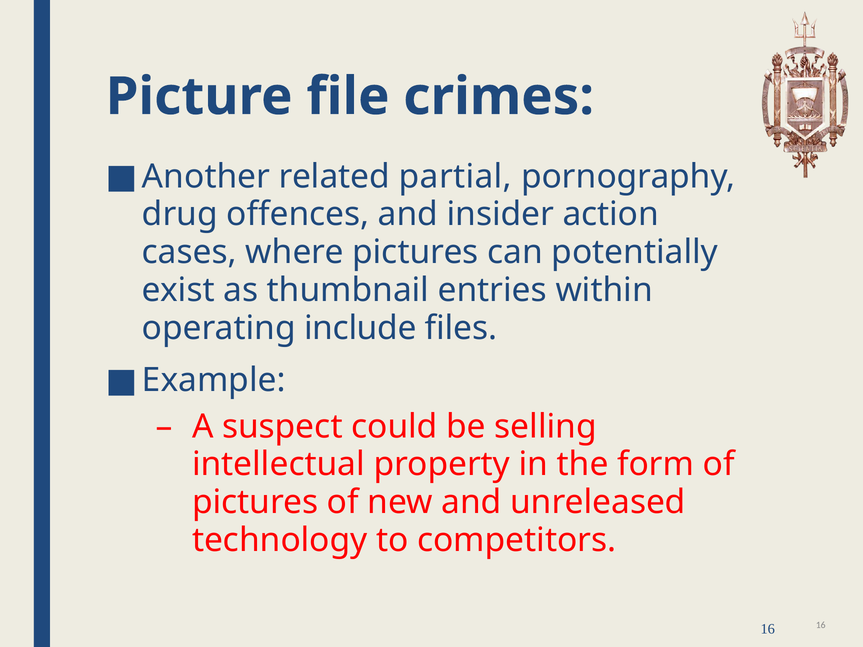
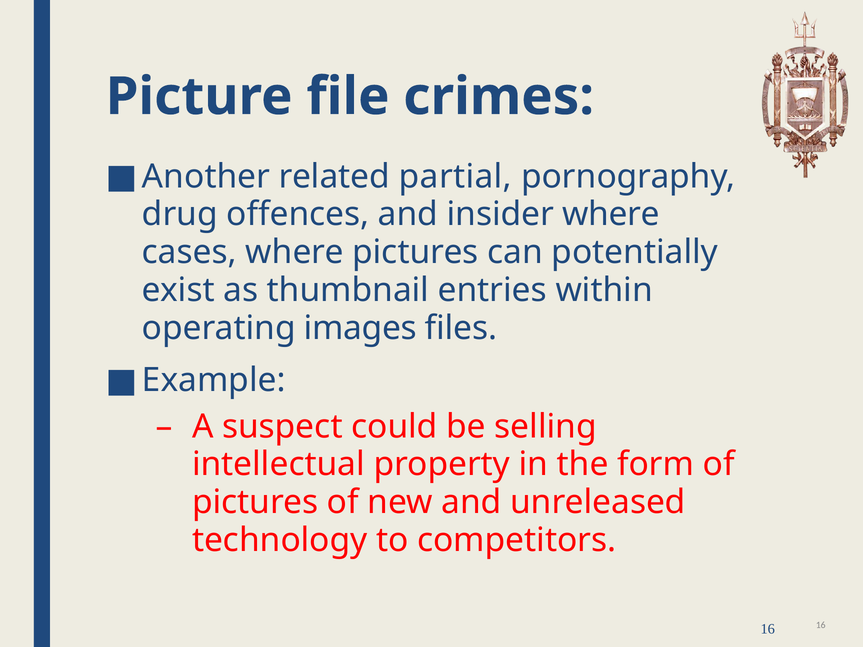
insider action: action -> where (611, 214)
include: include -> images (360, 328)
